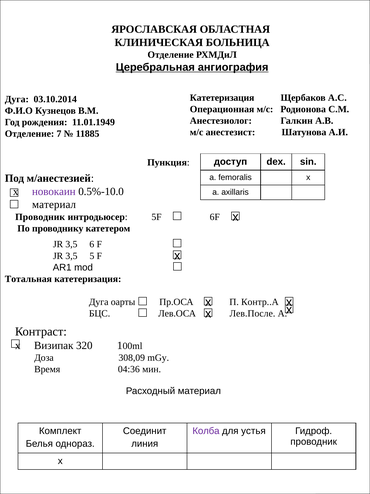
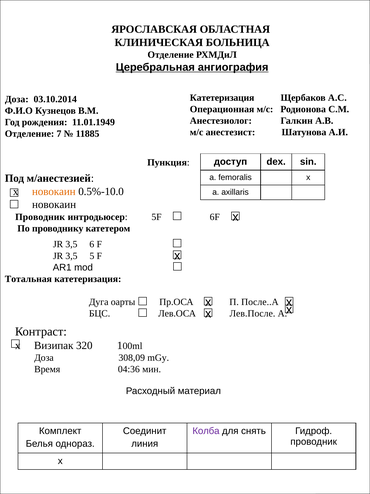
Дуга: Дуга -> Доза (17, 99)
новокаин colour: purple -> orange (54, 191)
материал: материал -> новокаин (54, 204)
Контр..А: Контр..А -> После..А (260, 302)
устья: устья -> снять (253, 430)
